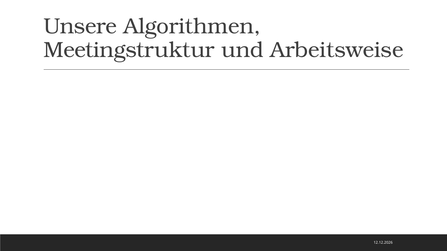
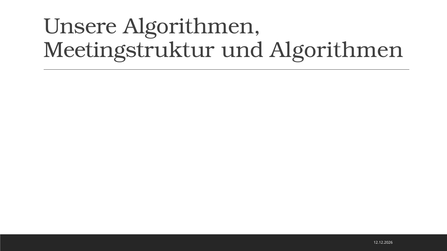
und Arbeitsweise: Arbeitsweise -> Algorithmen (337, 50)
